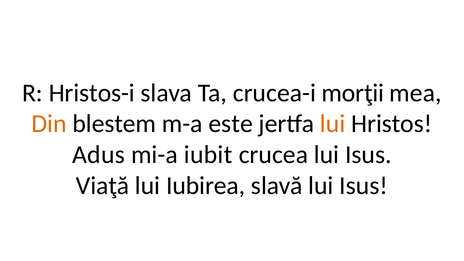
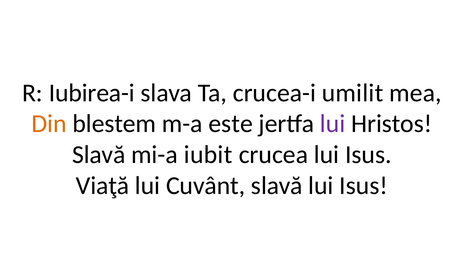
Hristos-i: Hristos-i -> Iubirea-i (92, 93)
morţii: morţii -> umilit (353, 93)
lui colour: orange -> purple (333, 124)
Adus: Adus -> Slavă (99, 155)
Iubirea: Iubirea -> Cuvânt (206, 186)
